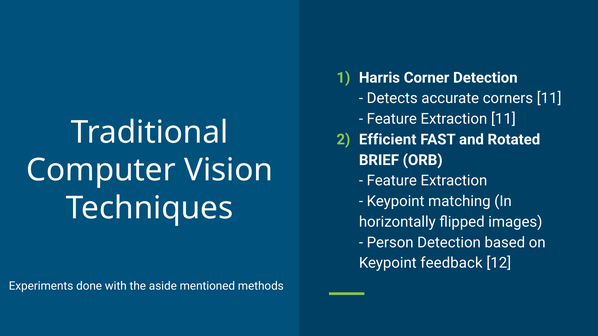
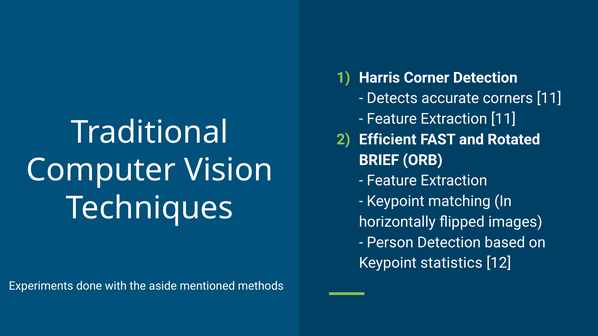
feedback: feedback -> statistics (451, 263)
